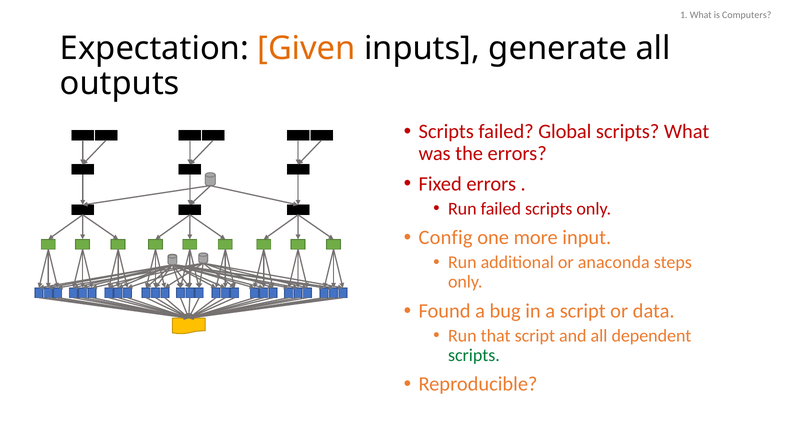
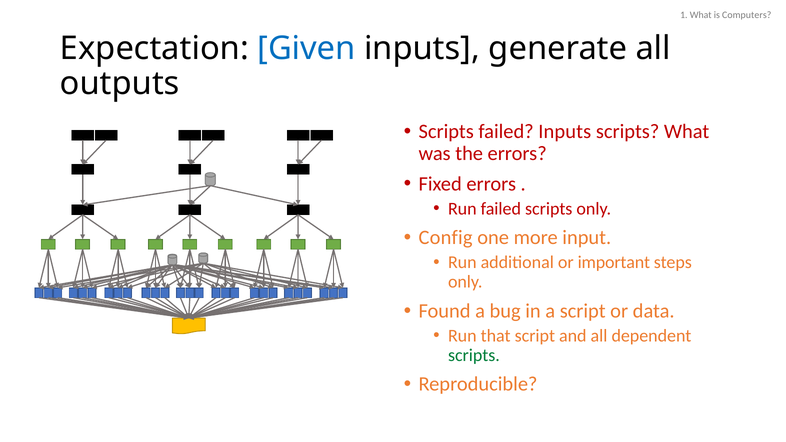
Given colour: orange -> blue (306, 48)
failed Global: Global -> Inputs (565, 132)
anaconda: anaconda -> important (614, 263)
